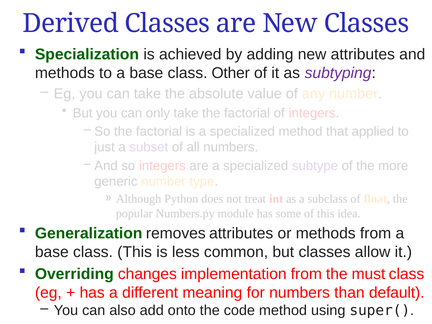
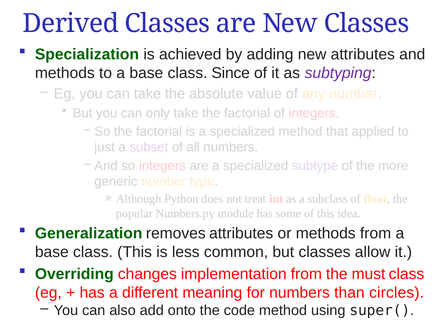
Other: Other -> Since (231, 73)
default: default -> circles (397, 293)
